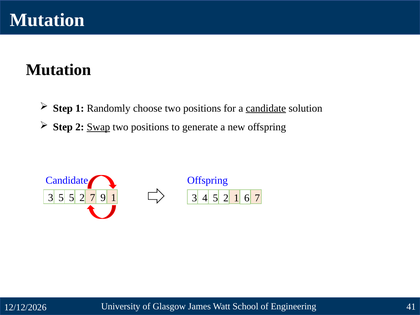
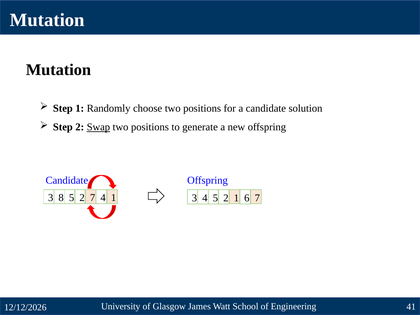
candidate underline: present -> none (266, 108)
3 5: 5 -> 8 (61, 198)
7 9: 9 -> 4 (103, 198)
